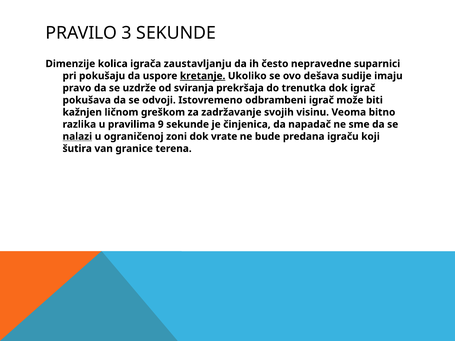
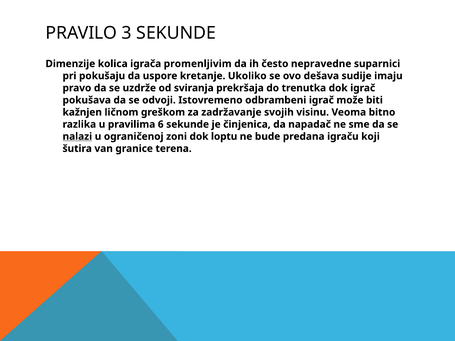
zaustavljanju: zaustavljanju -> promenljivim (198, 64)
kretanje underline: present -> none (203, 76)
9: 9 -> 6 (161, 124)
vrate: vrate -> loptu (224, 137)
